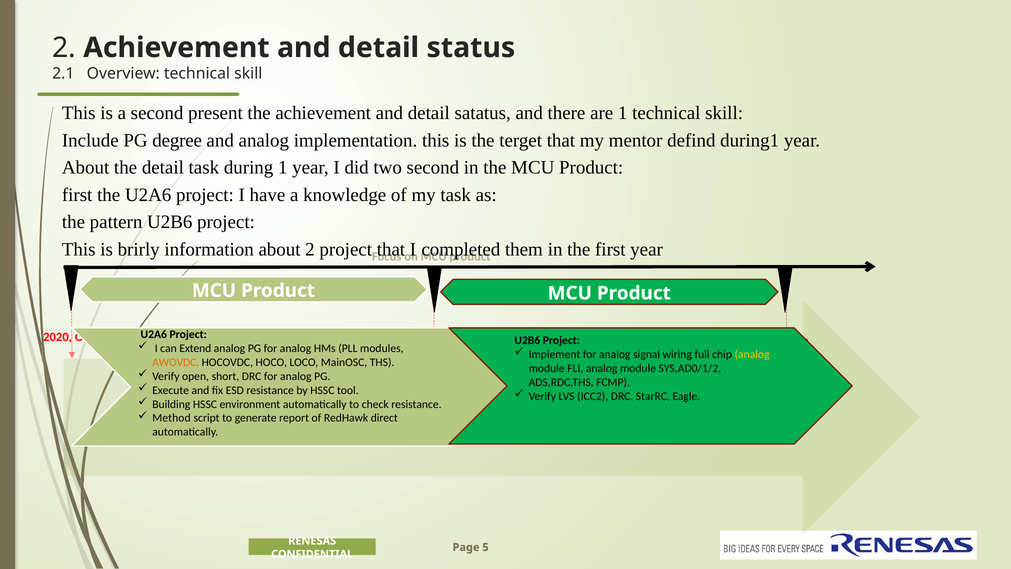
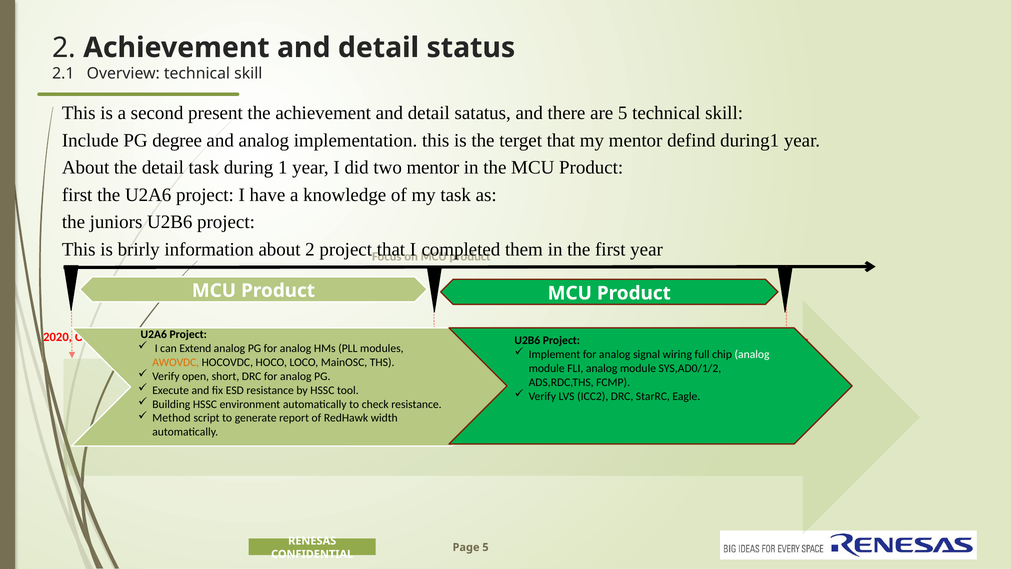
are 1: 1 -> 5 (623, 113)
two second: second -> mentor (433, 167)
pattern: pattern -> juniors (116, 222)
analog colour: yellow -> white (752, 354)
direct: direct -> width (384, 418)
